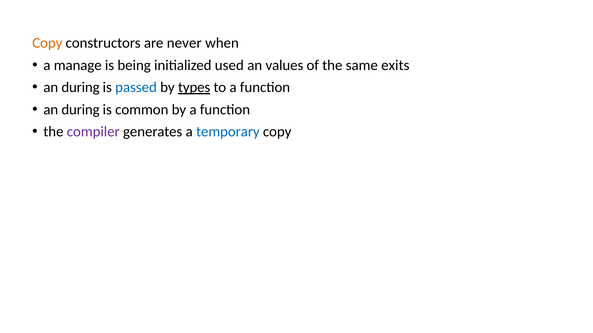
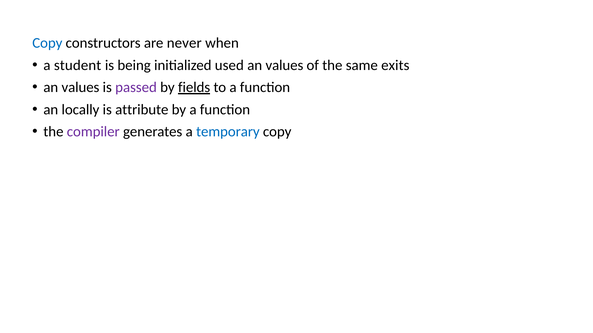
Copy colour: orange -> blue (47, 43)
manage: manage -> student (78, 65)
during: during -> values (80, 87)
passed colour: blue -> purple (136, 87)
types: types -> fields (194, 87)
during: during -> locally (80, 110)
common: common -> attribute (142, 110)
